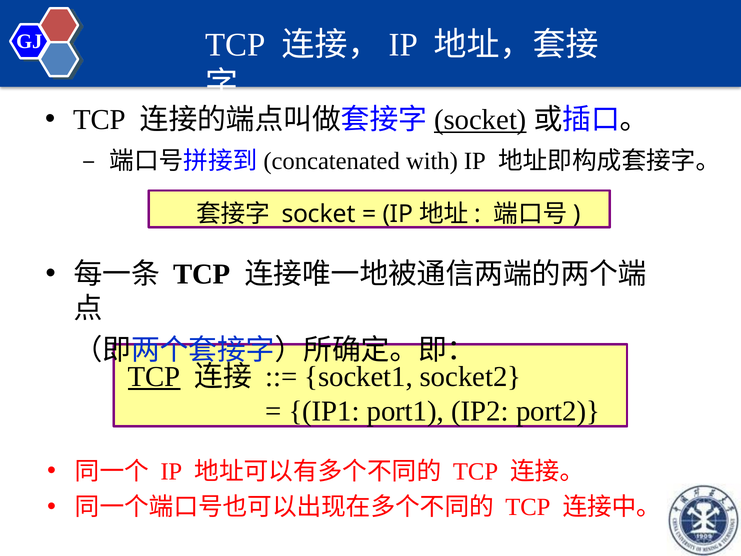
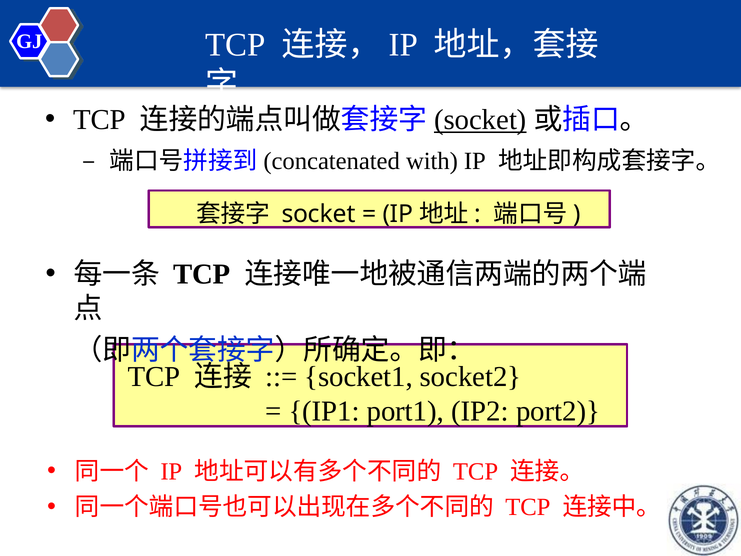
TCP underline: present -> none (154, 377)
